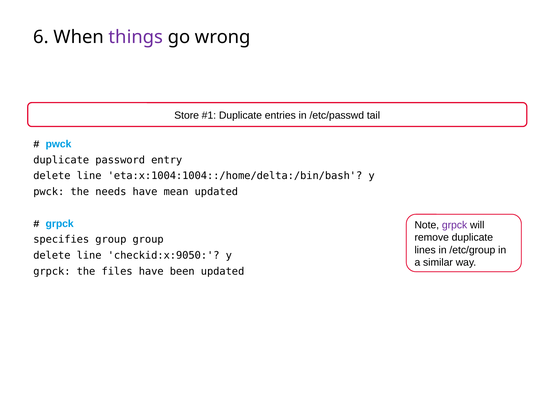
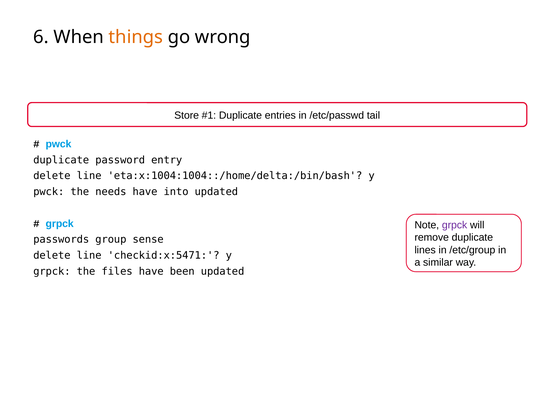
things colour: purple -> orange (136, 37)
mean: mean -> into (176, 192)
specifies: specifies -> passwords (61, 239)
group group: group -> sense (148, 239)
checkid:x:9050: checkid:x:9050 -> checkid:x:5471 (164, 255)
